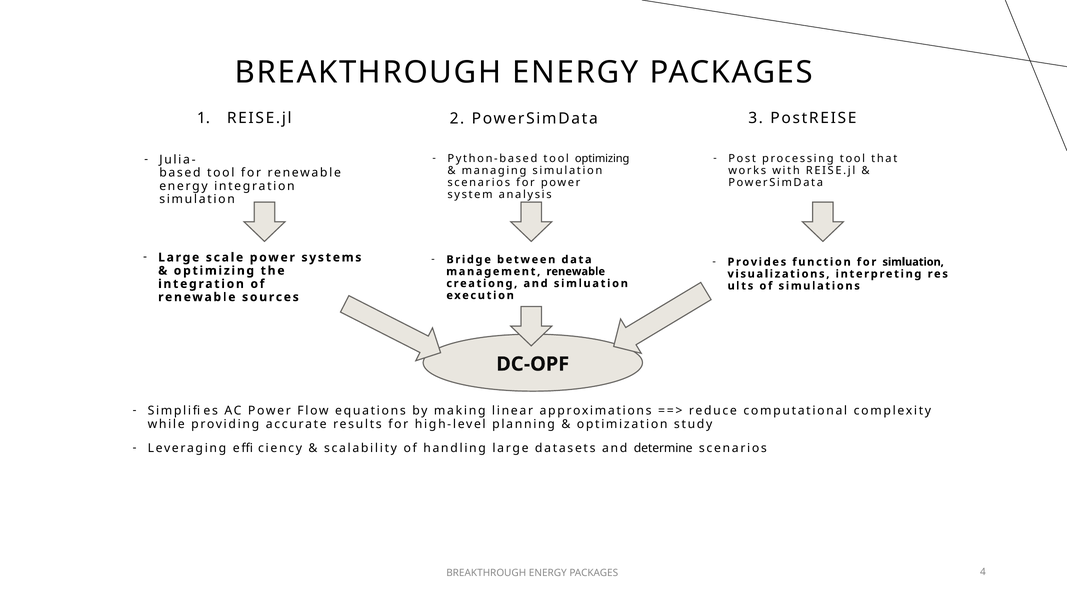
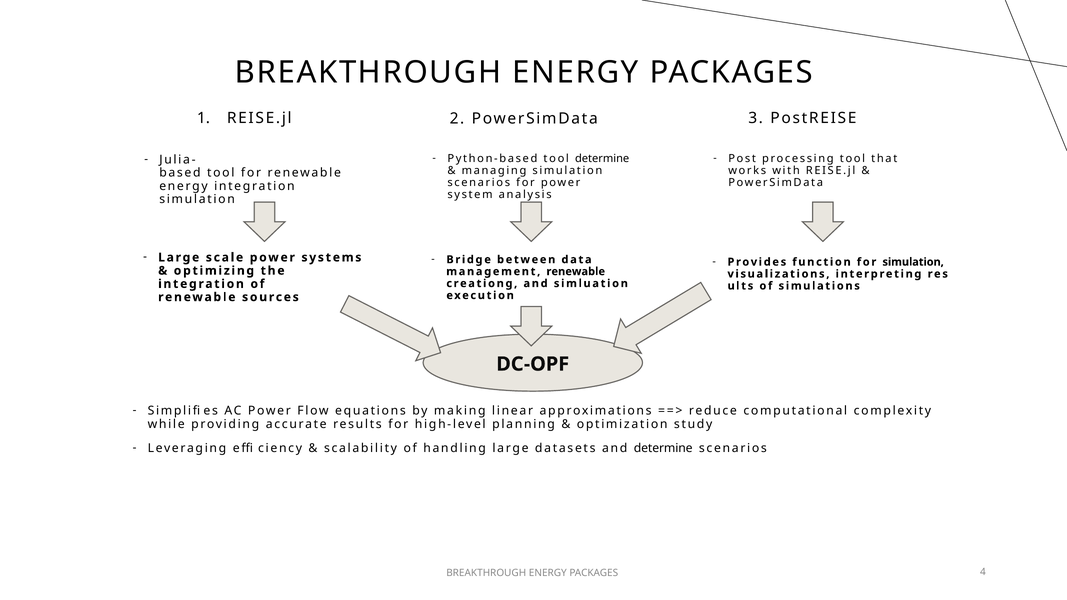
tool optimizing: optimizing -> determine (602, 159)
for simluation: simluation -> simulation (913, 262)
